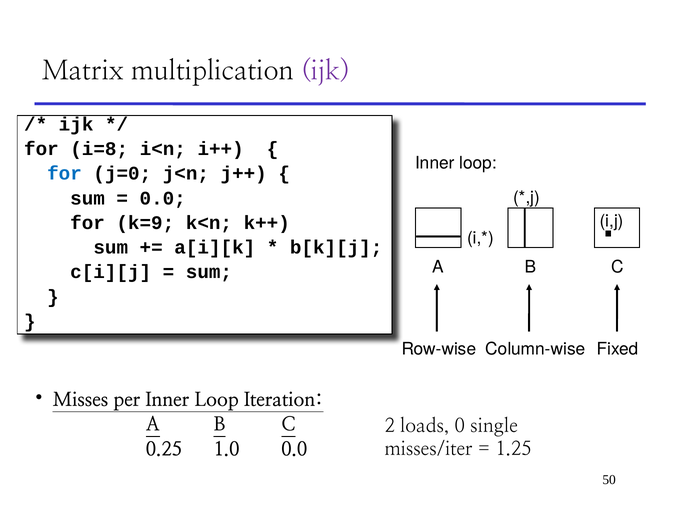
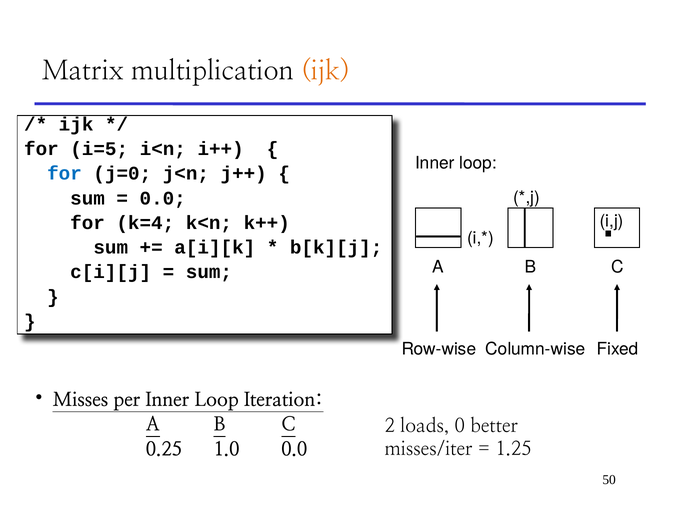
ijk colour: purple -> orange (326, 71)
i=8: i=8 -> i=5 (99, 149)
k=9: k=9 -> k=4 (145, 223)
single: single -> better (494, 426)
